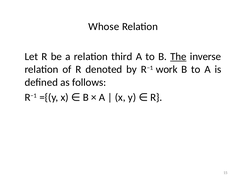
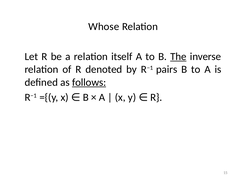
third: third -> itself (122, 57)
work: work -> pairs (167, 70)
follows underline: none -> present (89, 83)
